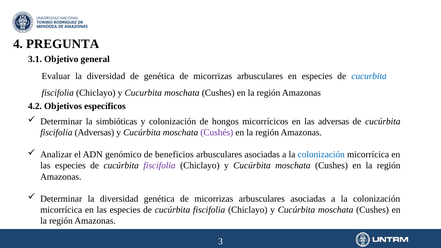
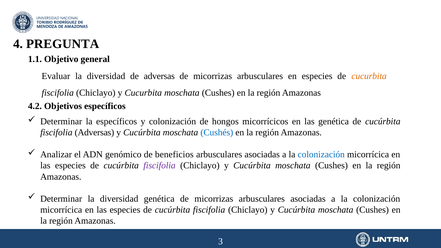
3.1: 3.1 -> 1.1 (35, 59)
de genética: genética -> adversas (159, 76)
cucurbita colour: blue -> orange (369, 76)
la simbióticas: simbióticas -> específicos (117, 122)
las adversas: adversas -> genética (334, 122)
Cushés colour: purple -> blue (217, 133)
